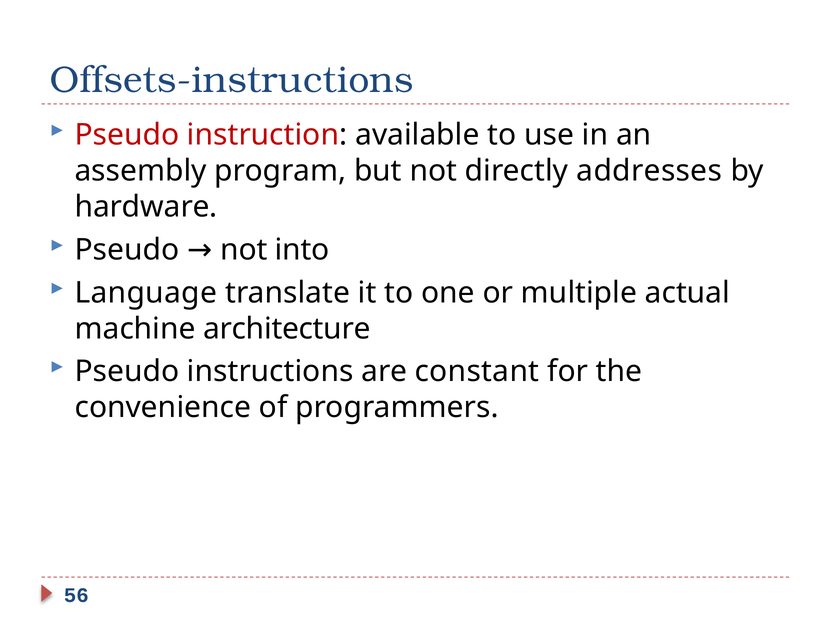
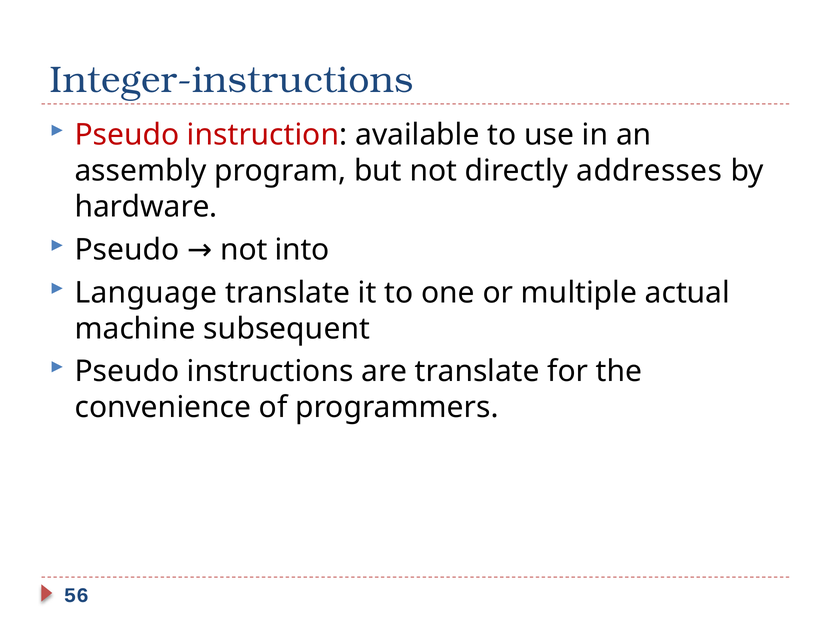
Offsets-instructions: Offsets-instructions -> Integer-instructions (232, 80)
architecture: architecture -> subsequent (287, 329)
are constant: constant -> translate (477, 372)
